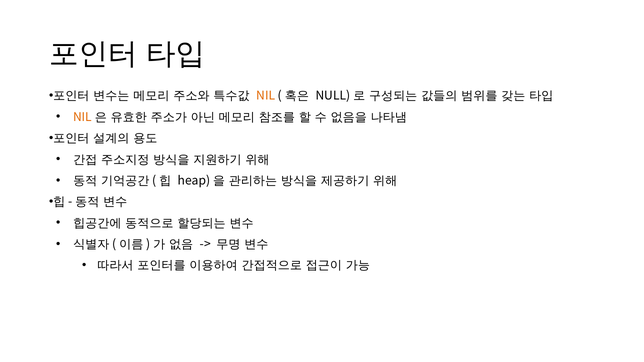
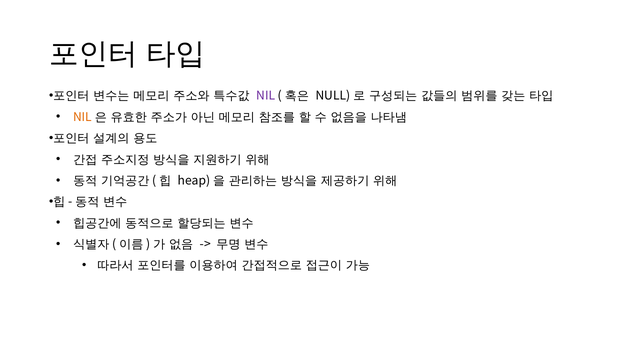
NIL colour: orange -> purple (266, 96)
